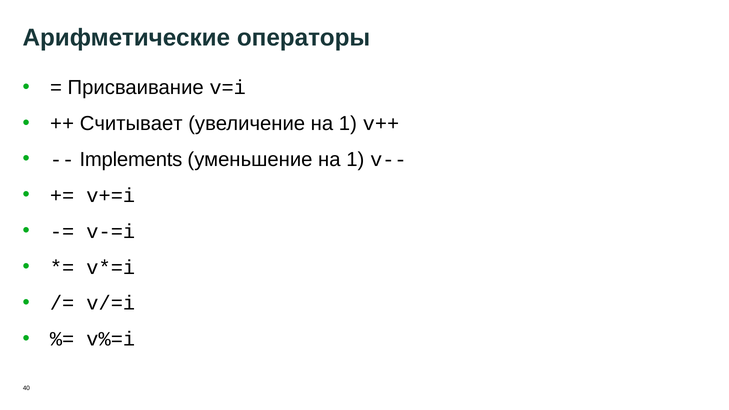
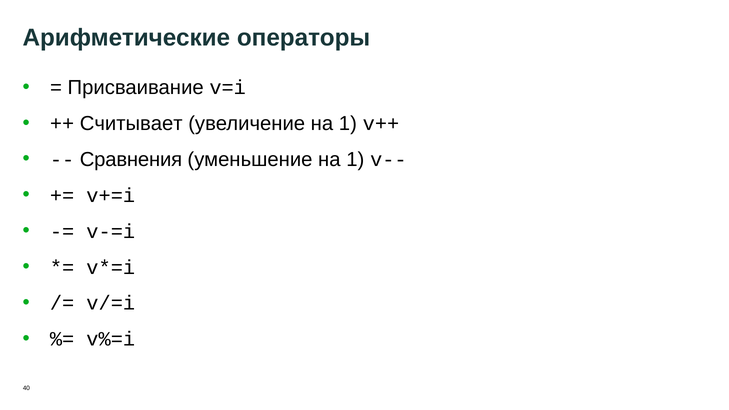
Implements: Implements -> Сравнения (131, 159)
